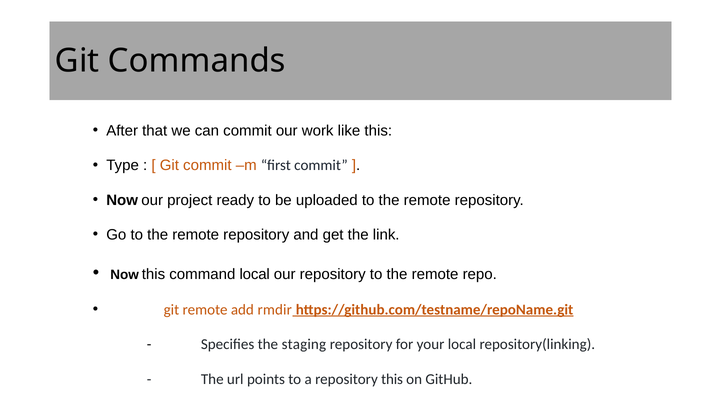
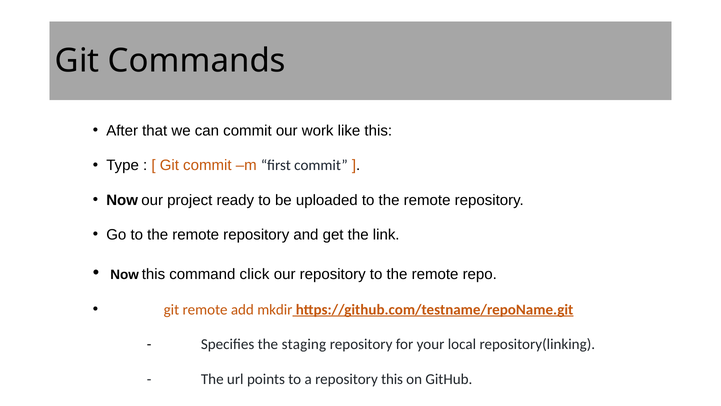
command local: local -> click (255, 274)
rmdir: rmdir -> mkdir (275, 309)
